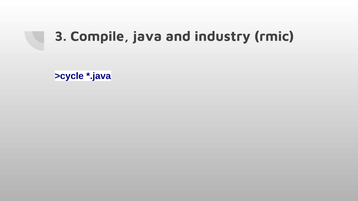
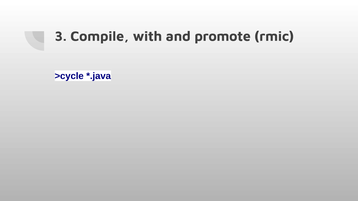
java: java -> with (147, 36)
industry: industry -> promote (223, 36)
